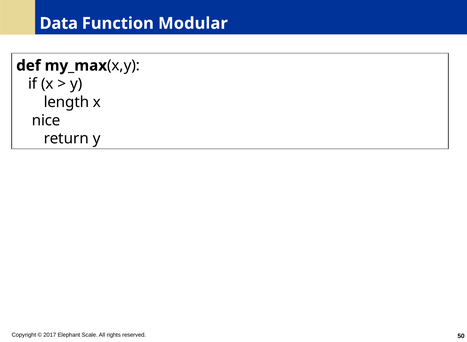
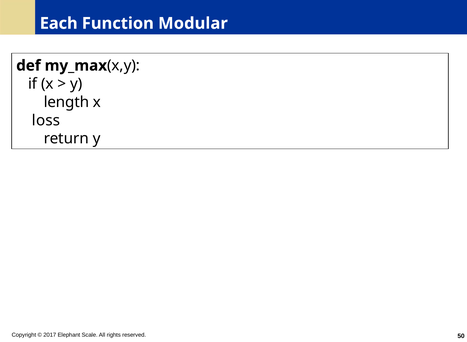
Data: Data -> Each (59, 23)
nice: nice -> loss (46, 120)
